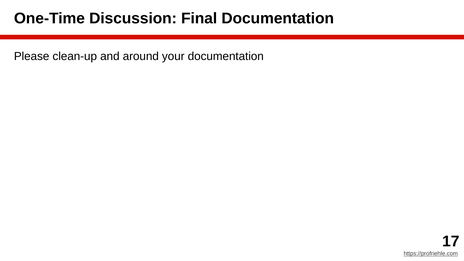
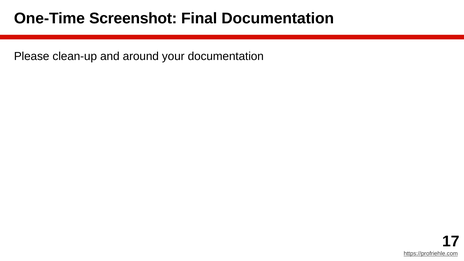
Discussion: Discussion -> Screenshot (133, 18)
